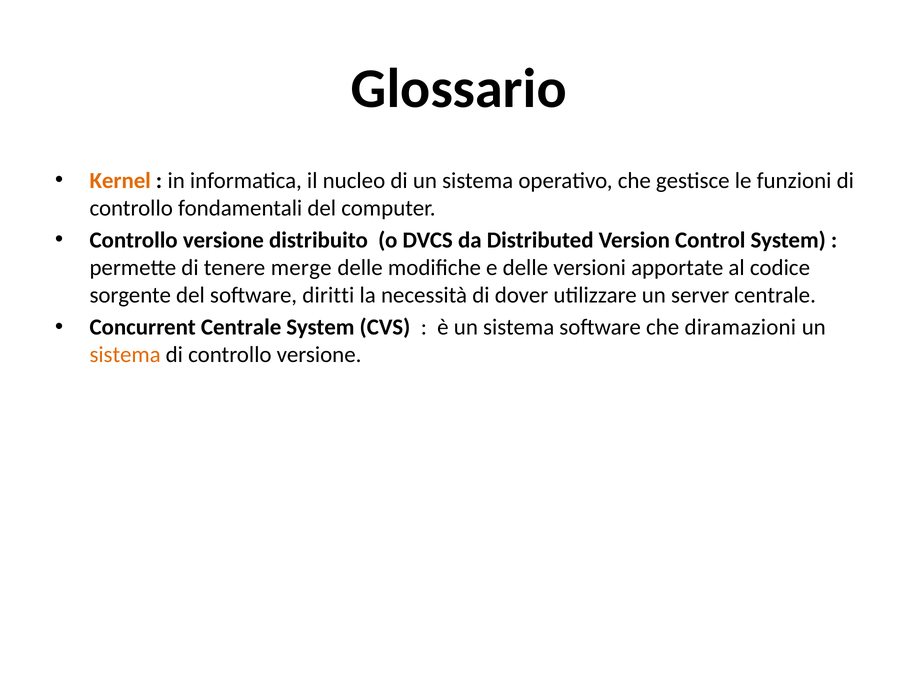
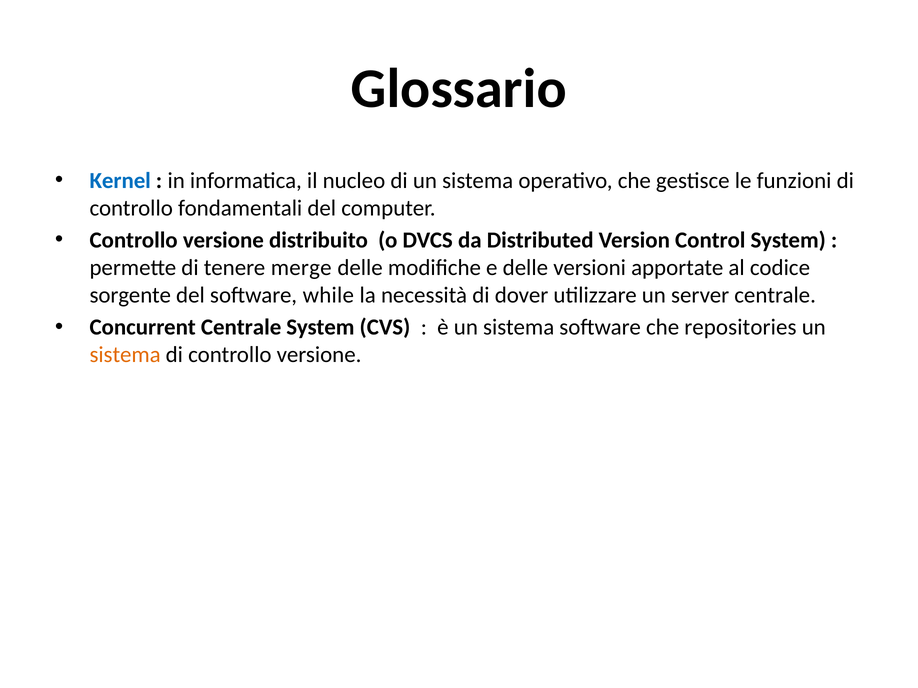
Kernel colour: orange -> blue (120, 181)
diritti: diritti -> while (328, 295)
diramazioni: diramazioni -> repositories (740, 327)
